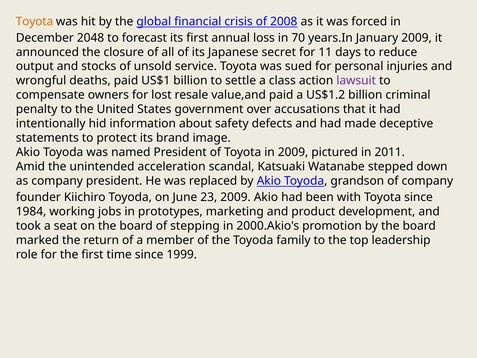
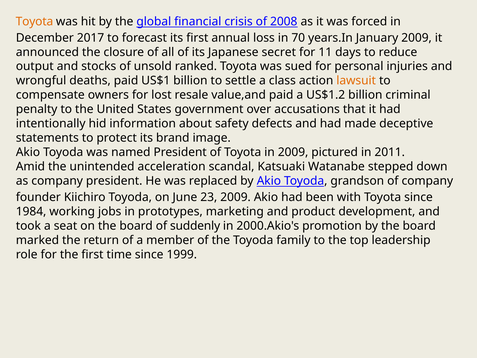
2048: 2048 -> 2017 (91, 38)
service: service -> ranked (196, 66)
lawsuit colour: purple -> orange (356, 81)
stepping: stepping -> suddenly (195, 226)
